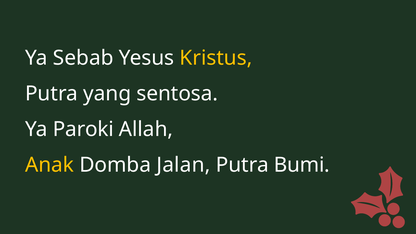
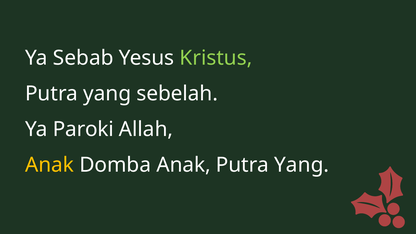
Kristus colour: yellow -> light green (216, 58)
sentosa: sentosa -> sebelah (177, 94)
Domba Jalan: Jalan -> Anak (184, 165)
Bumi: Bumi -> Yang (302, 165)
